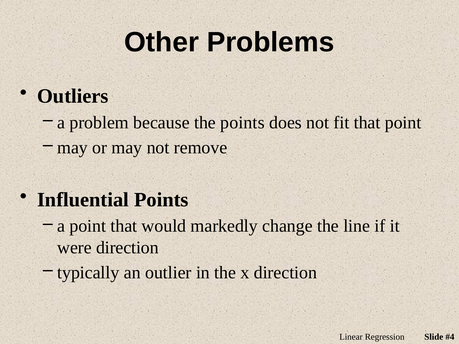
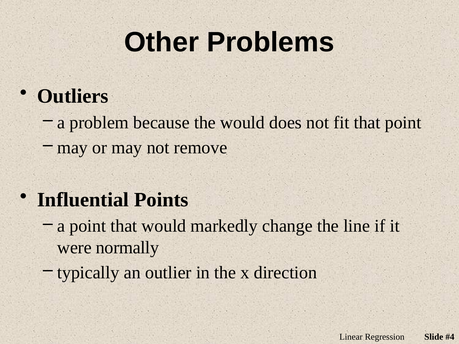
the points: points -> would (243, 123)
were direction: direction -> normally (127, 248)
